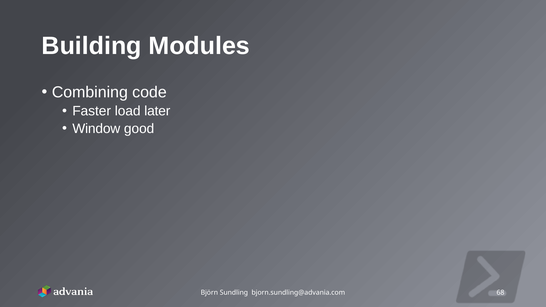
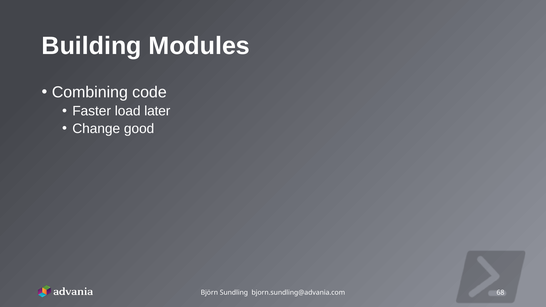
Window: Window -> Change (96, 129)
